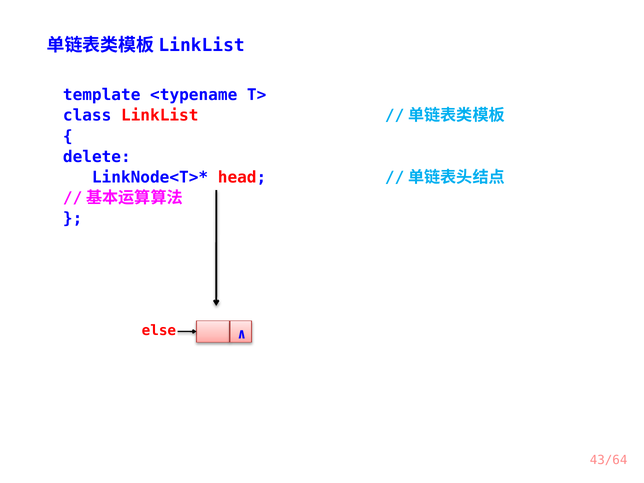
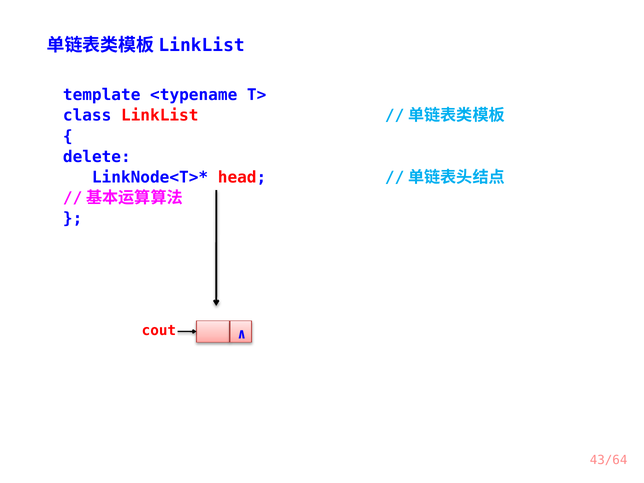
else: else -> cout (159, 330)
